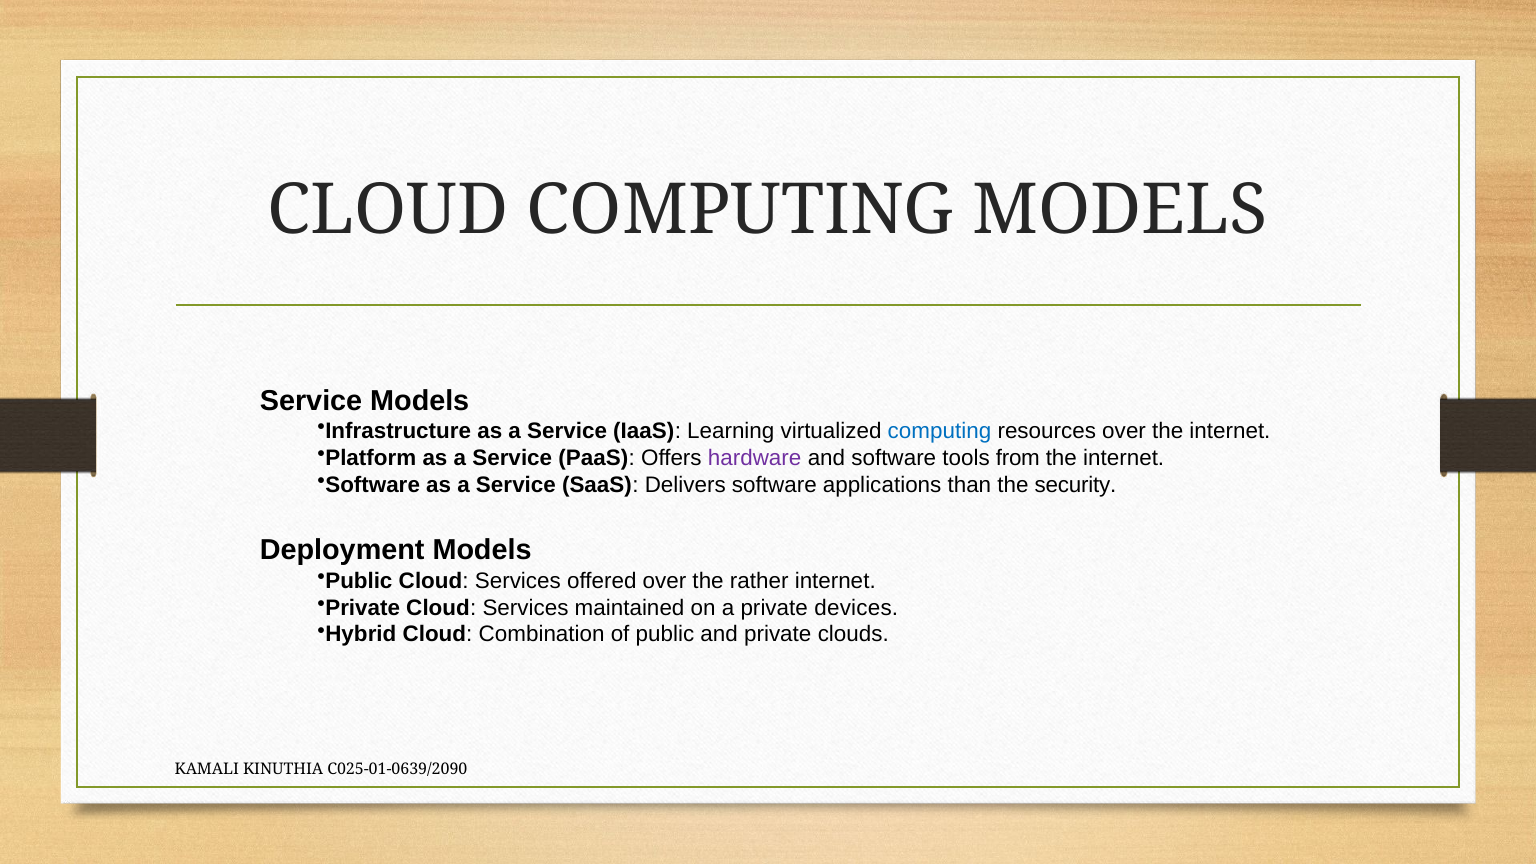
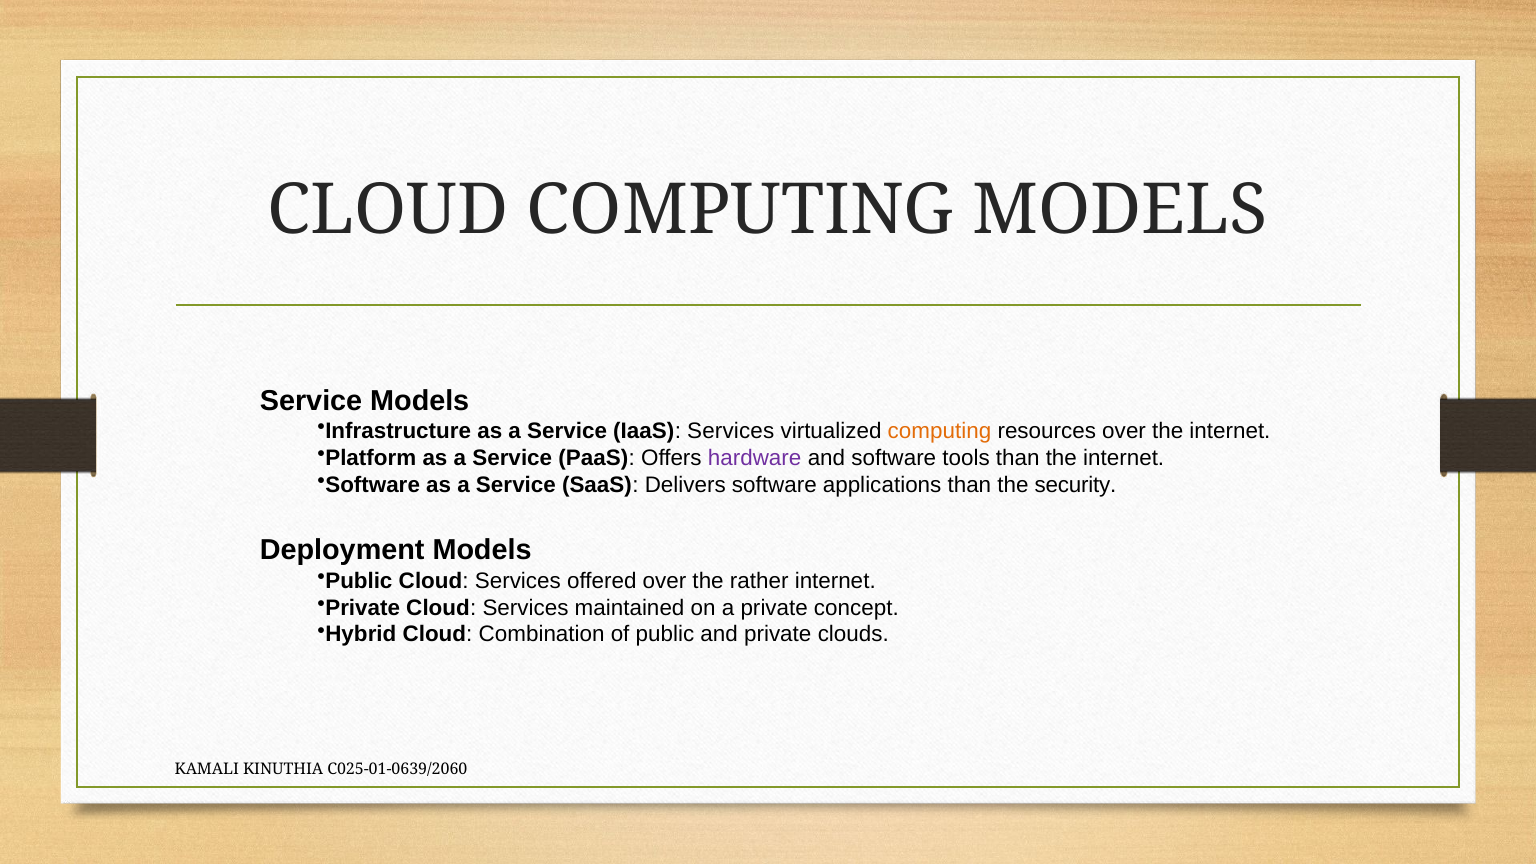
IaaS Learning: Learning -> Services (731, 431)
computing colour: blue -> orange (939, 431)
tools from: from -> than (1018, 458)
devices: devices -> concept (856, 608)
C025-01-0639/2090: C025-01-0639/2090 -> C025-01-0639/2060 (397, 769)
